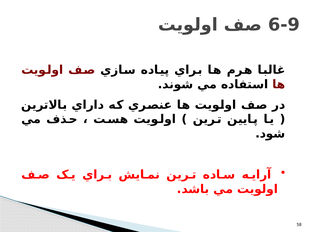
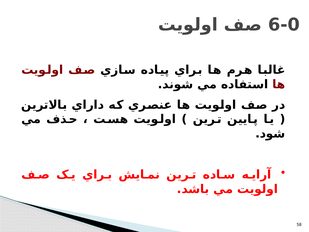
6-9: 6-9 -> 6-0 (284, 25)
